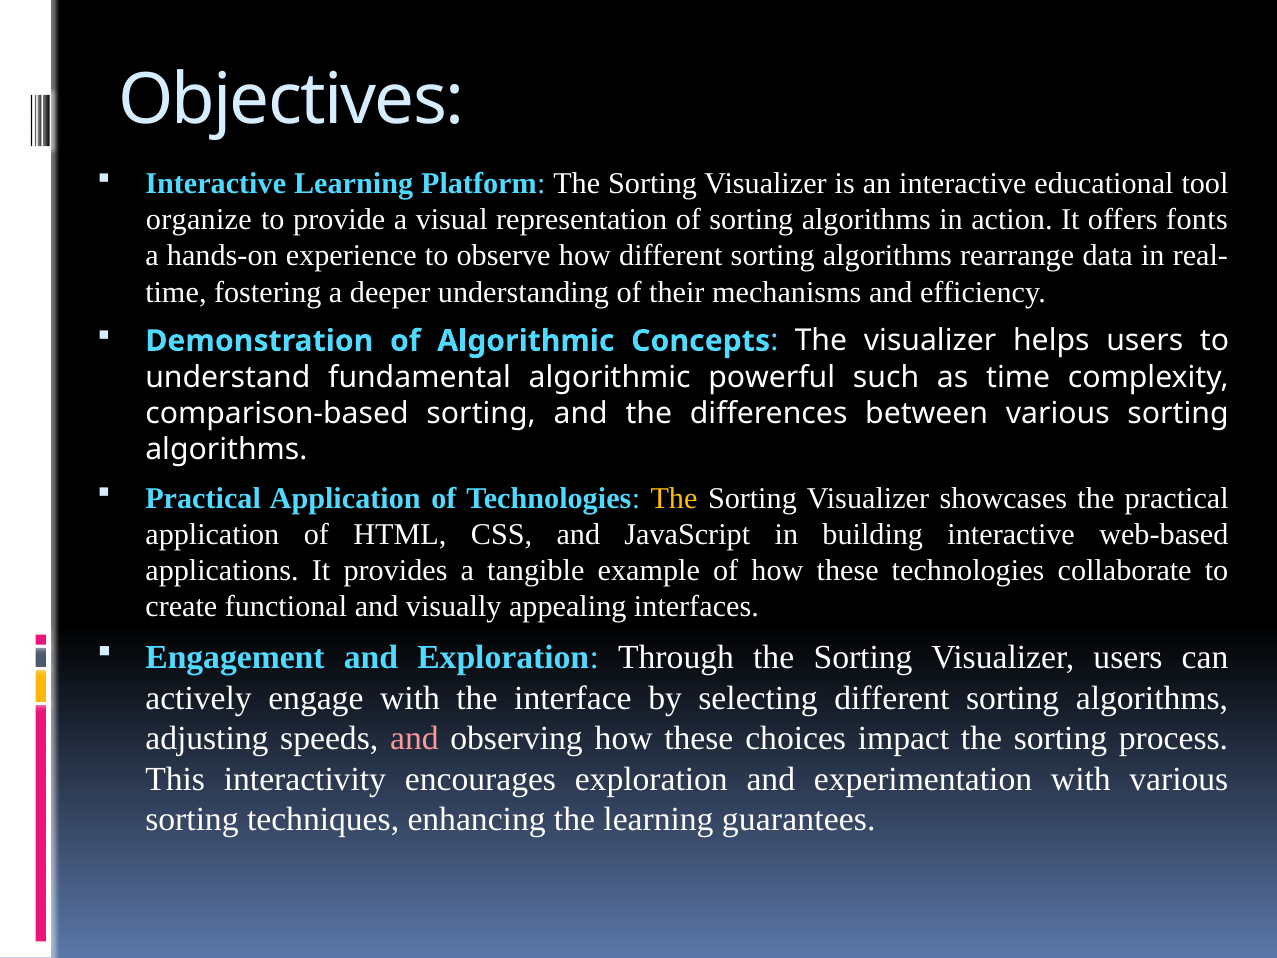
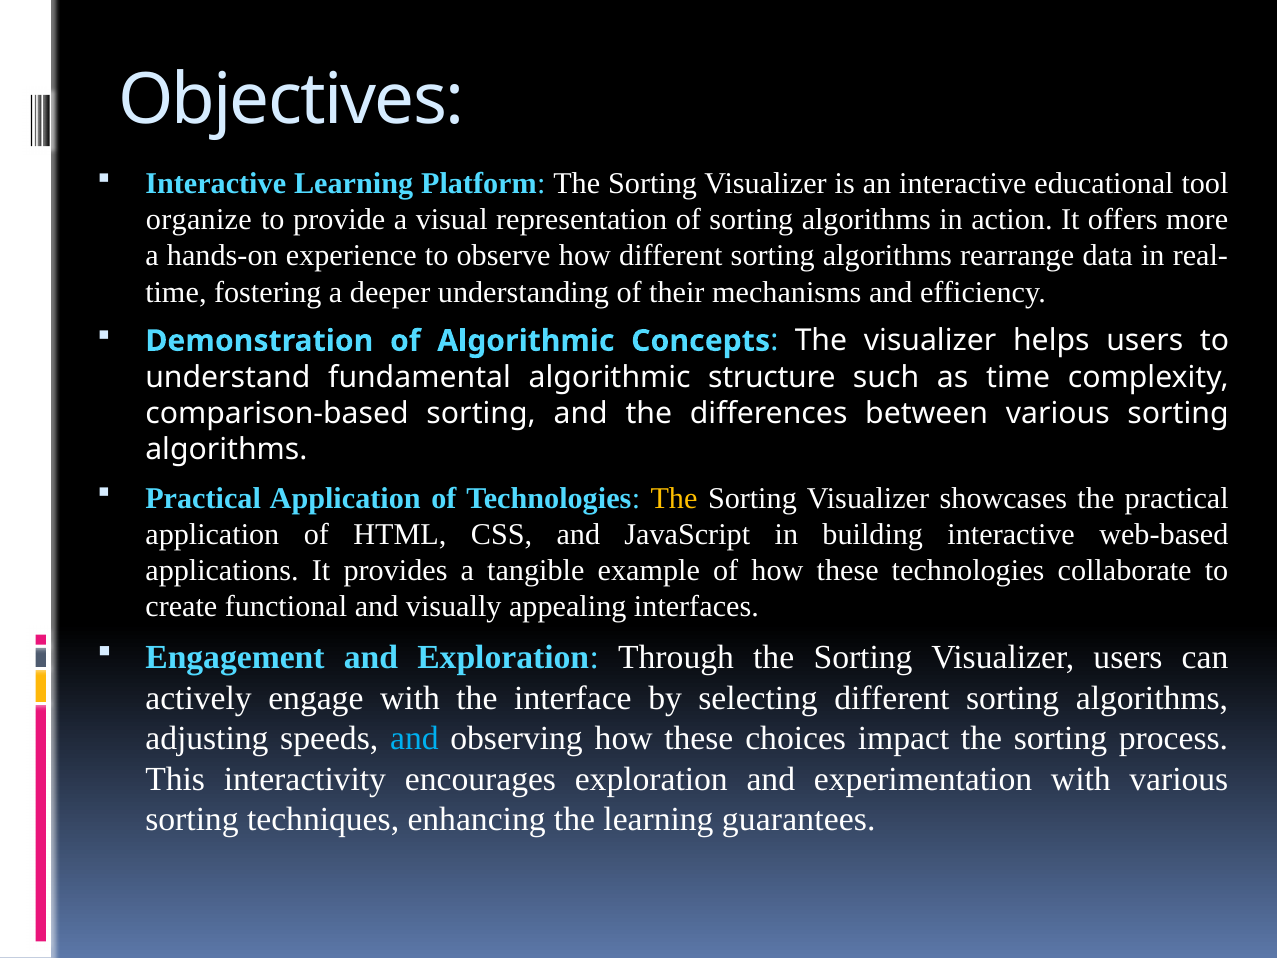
fonts: fonts -> more (1197, 220)
powerful: powerful -> structure (772, 377)
and colour: pink -> light blue (414, 738)
